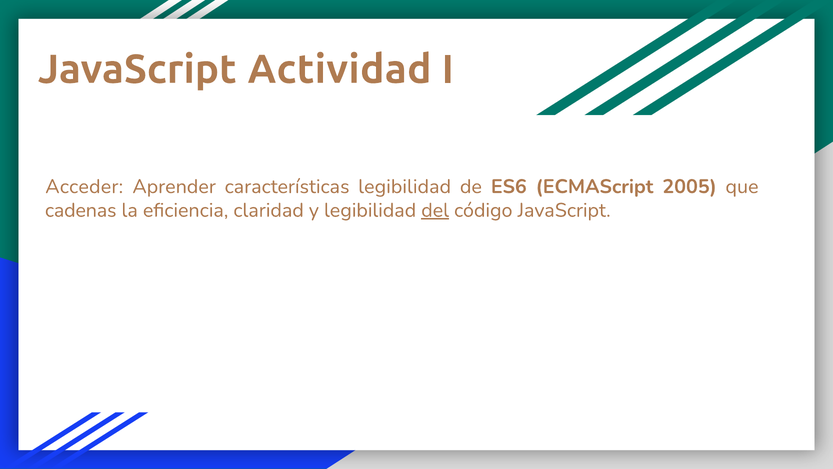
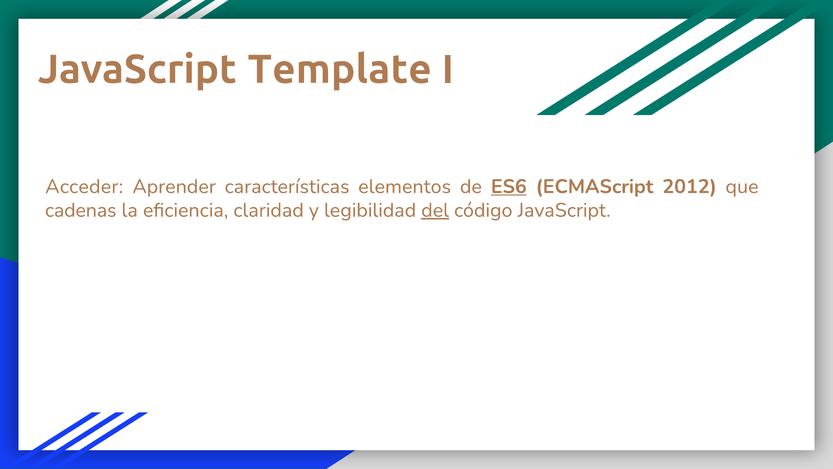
Actividad: Actividad -> Template (340, 69)
características legibilidad: legibilidad -> elementos (405, 186)
ES6 underline: none -> present (509, 186)
2005: 2005 -> 2012 (690, 186)
